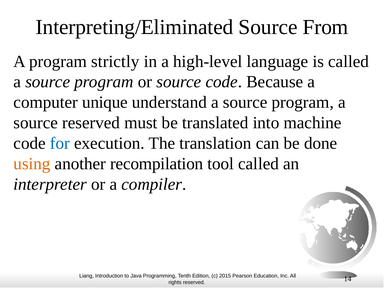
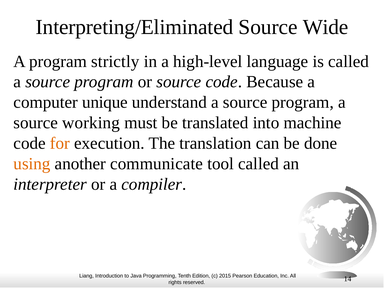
From: From -> Wide (326, 27)
source reserved: reserved -> working (91, 123)
for colour: blue -> orange (60, 143)
recompilation: recompilation -> communicate (157, 164)
